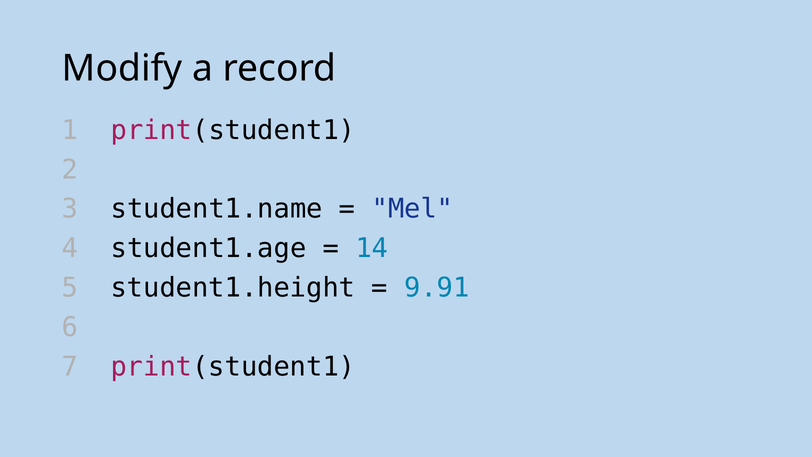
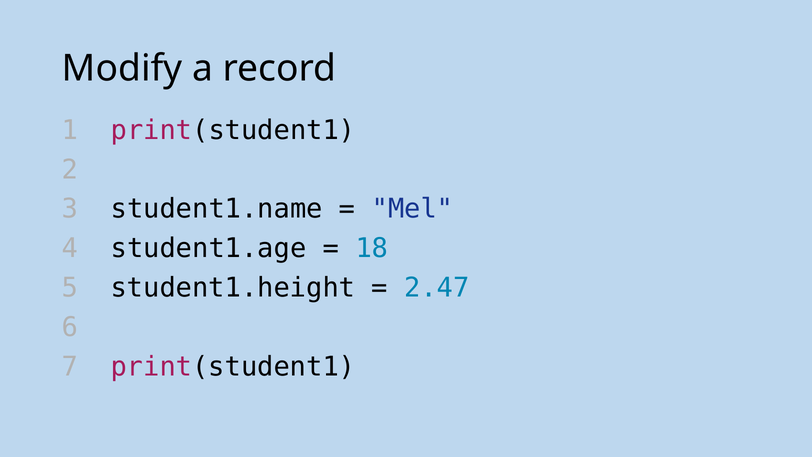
14: 14 -> 18 (372, 248)
9.91: 9.91 -> 2.47 (437, 288)
